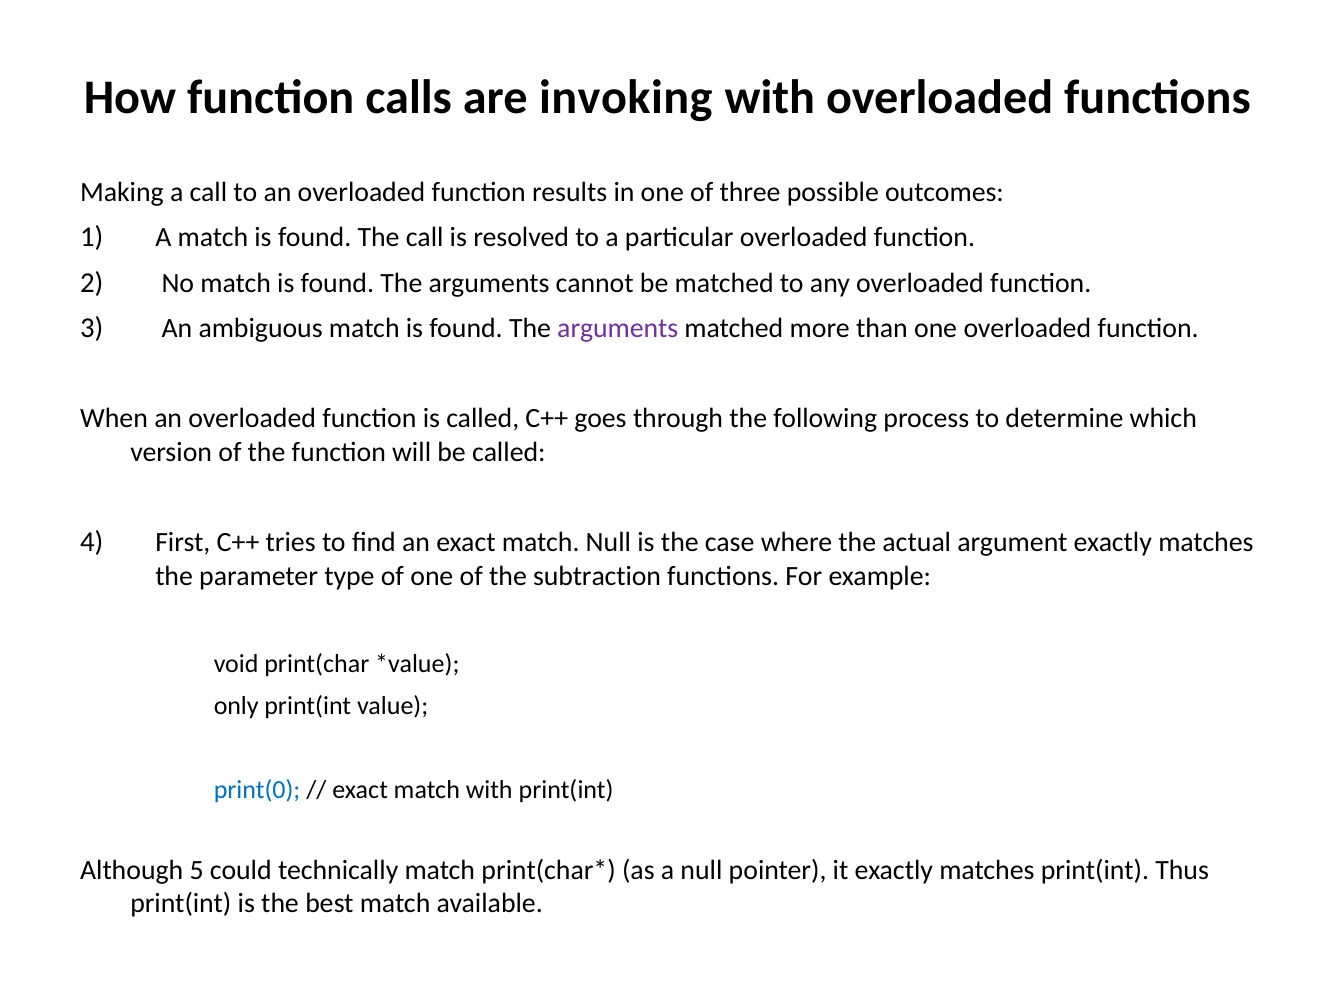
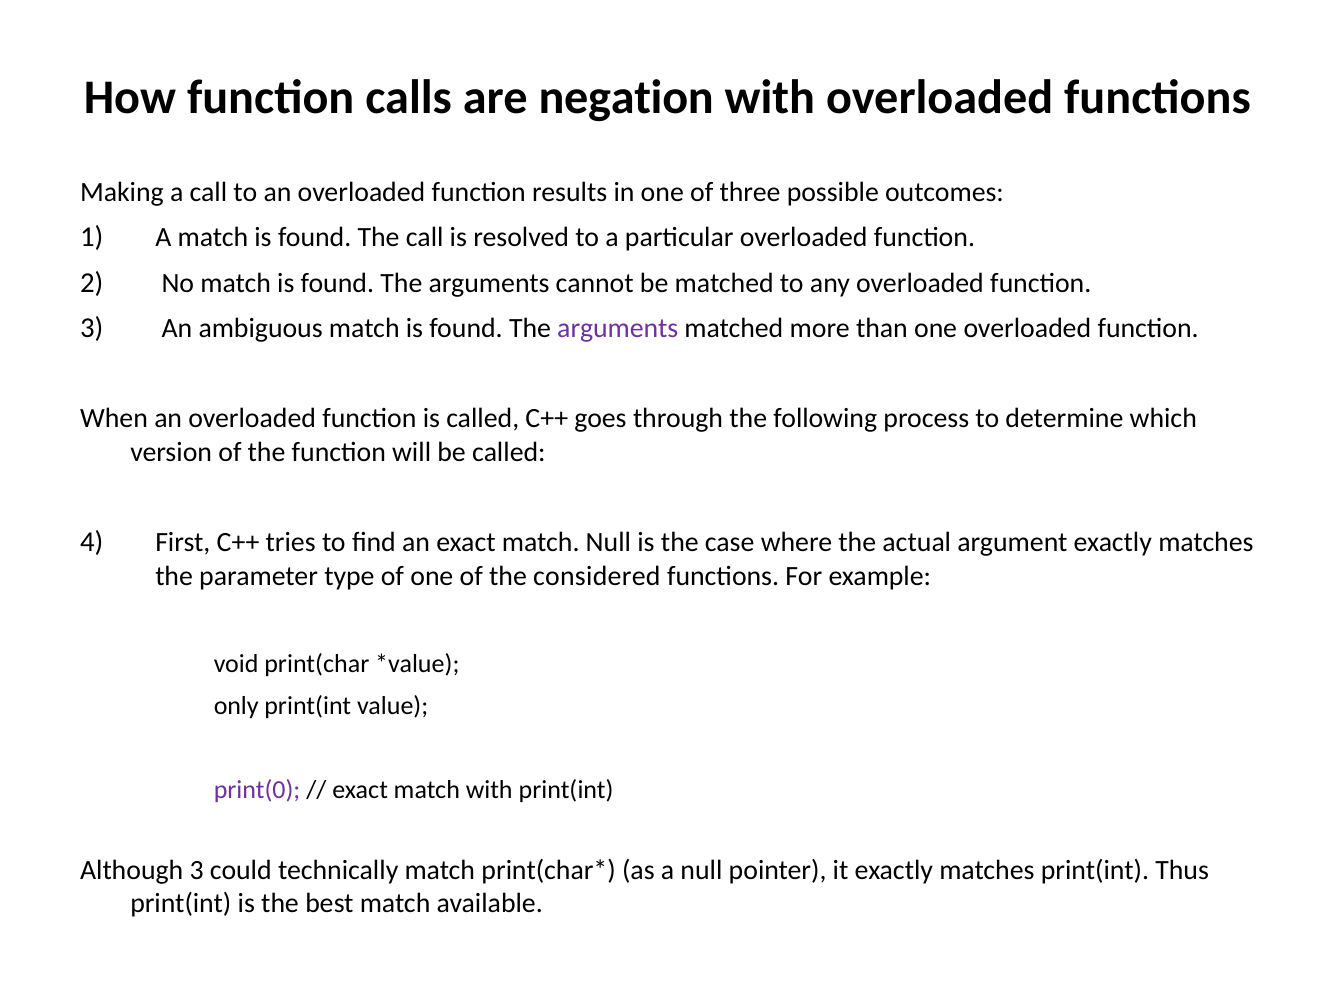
invoking: invoking -> negation (626, 98)
subtraction: subtraction -> considered (597, 576)
print(0 colour: blue -> purple (257, 790)
Although 5: 5 -> 3 (197, 870)
